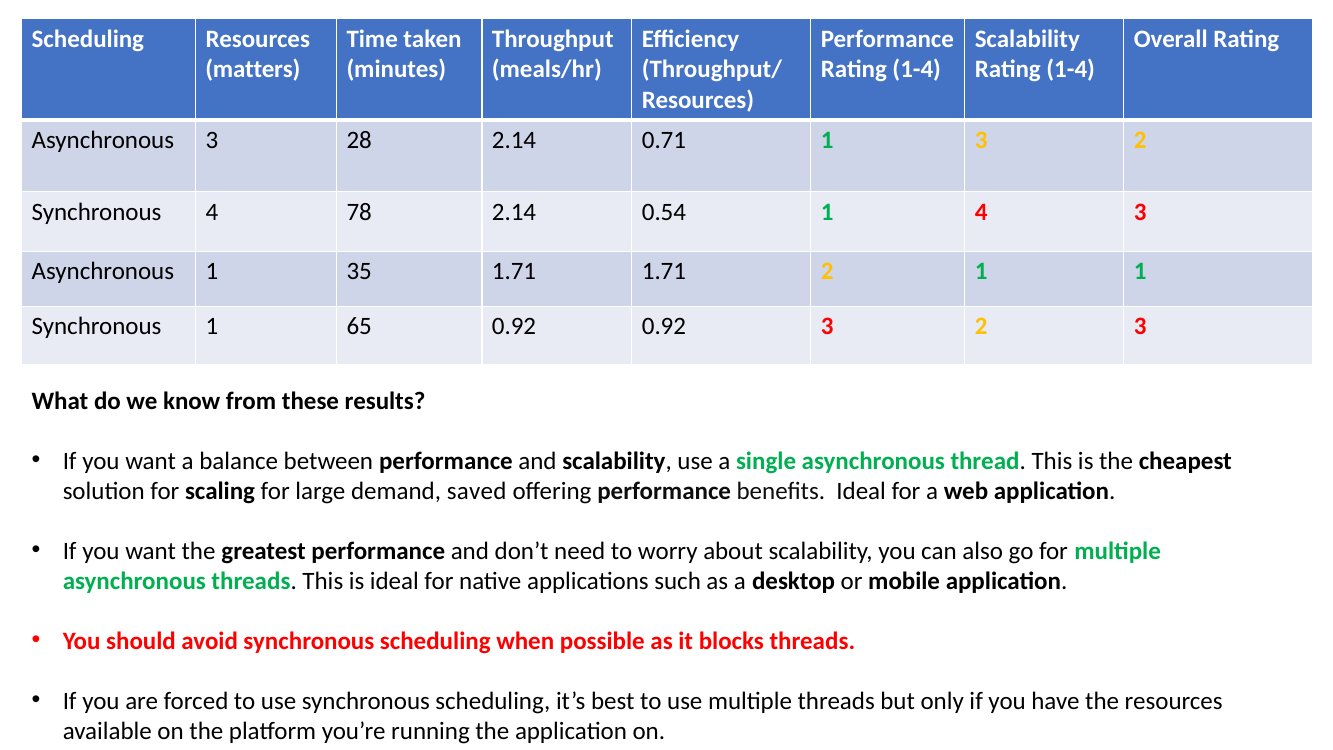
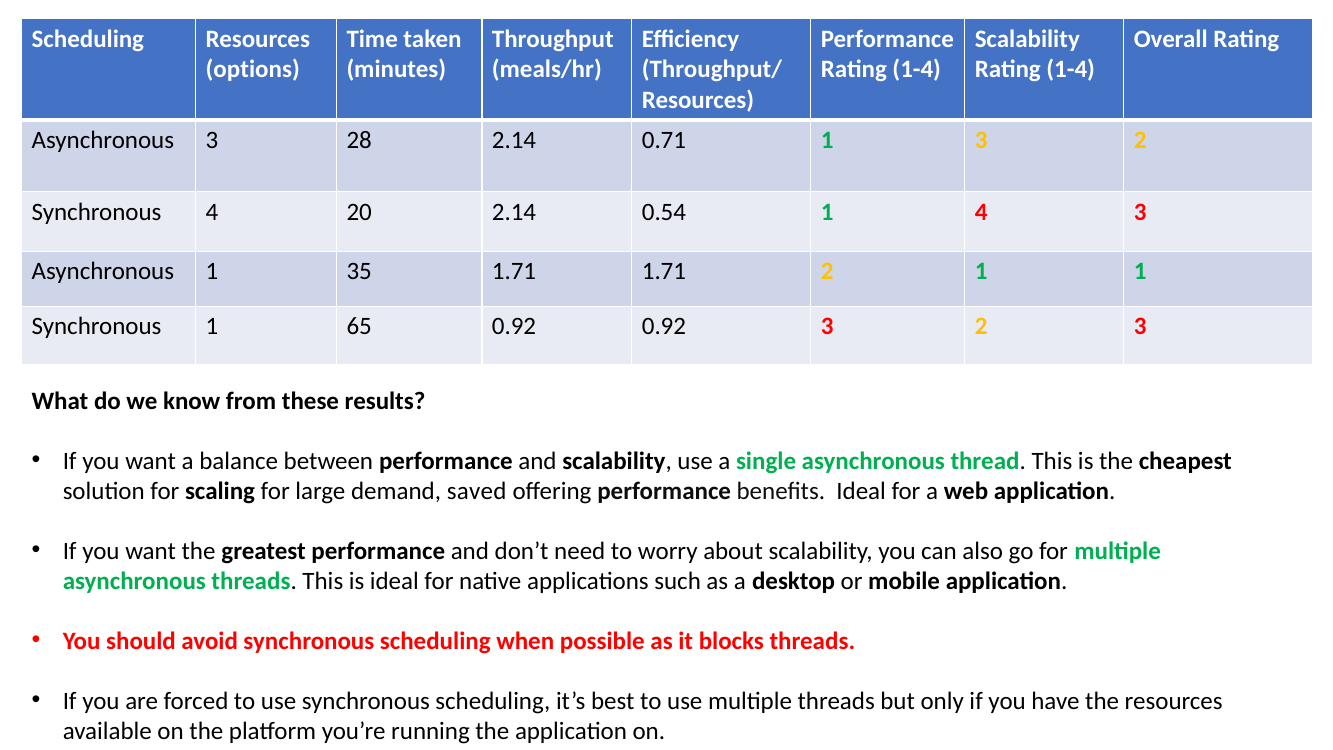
matters: matters -> options (253, 69)
78: 78 -> 20 (359, 212)
